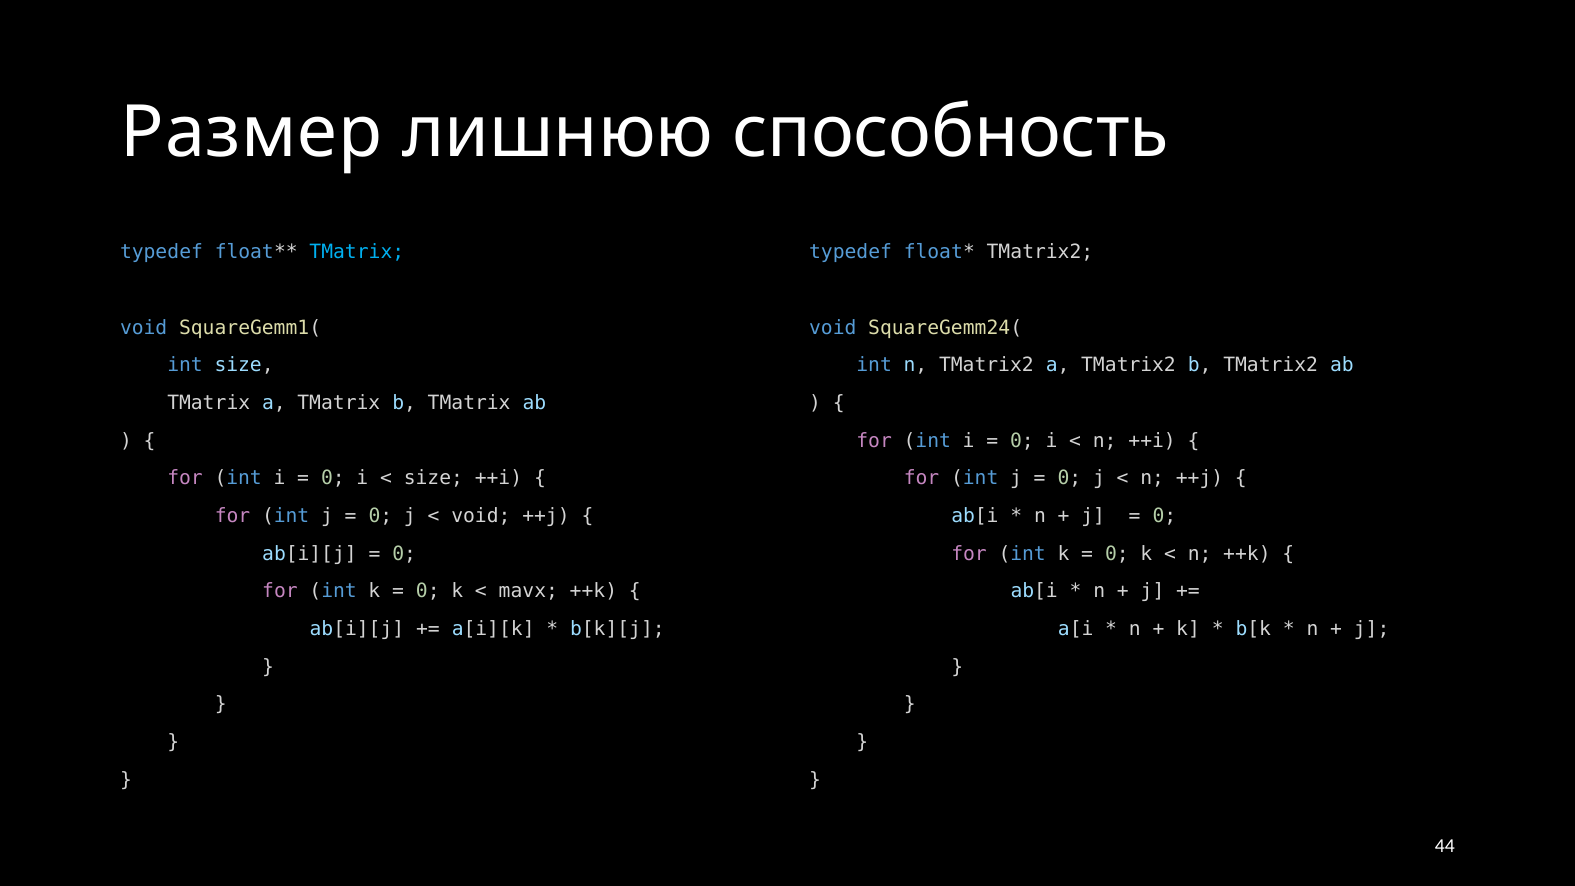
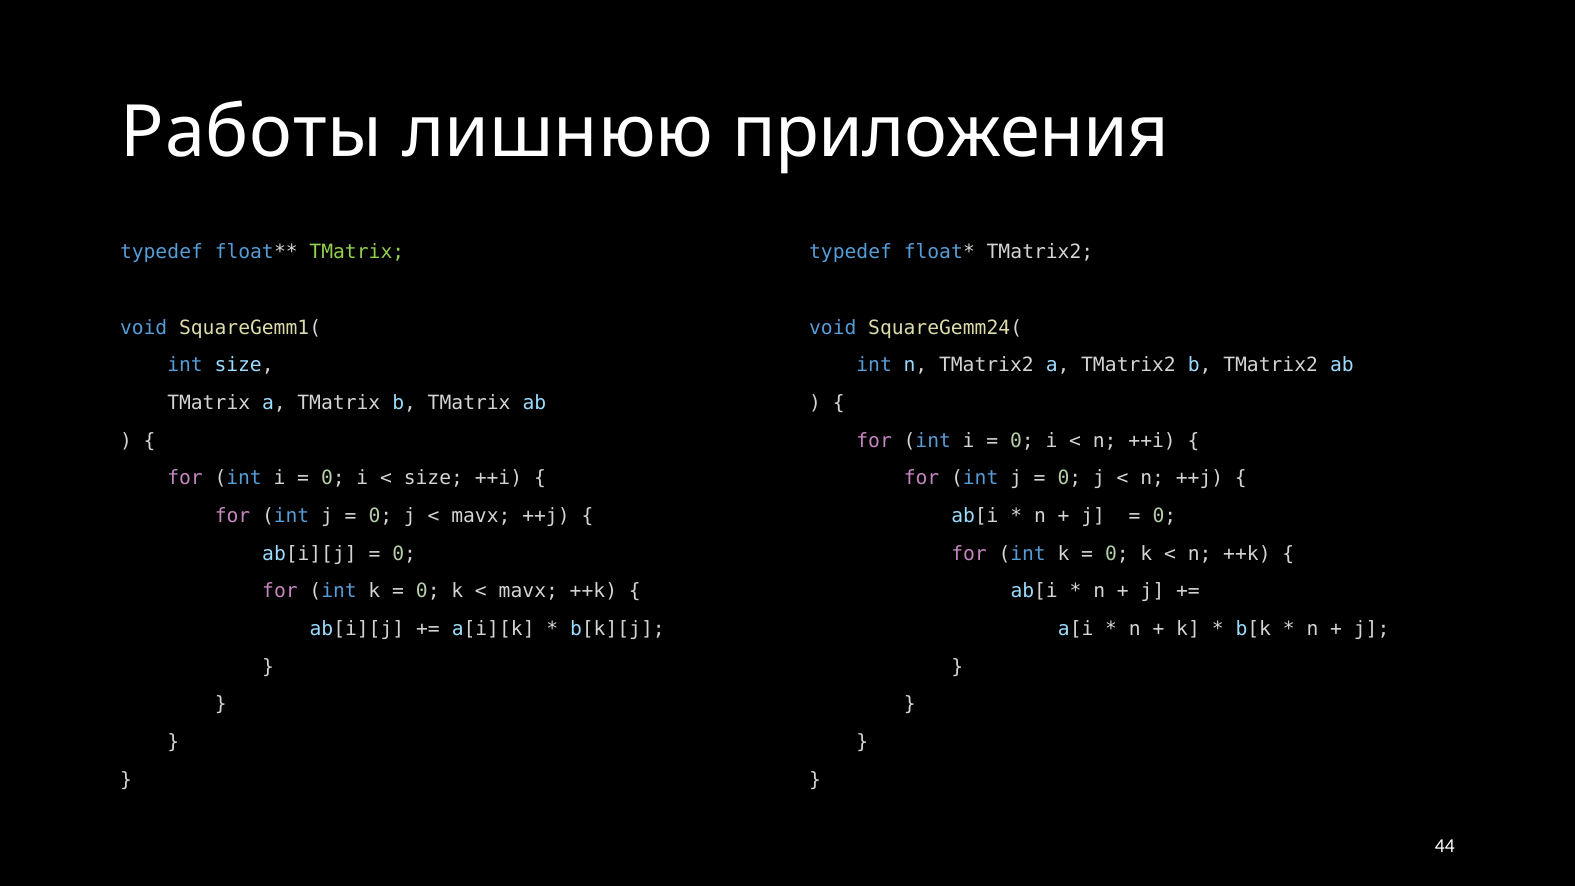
Размер: Размер -> Работы (251, 132)
способность: способность -> приложения (951, 132)
TMatrix colour: light blue -> light green (357, 252)
void: void -> mavx (481, 516)
